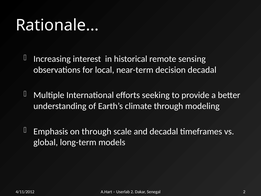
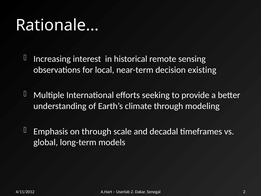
decision decadal: decadal -> existing (202, 70)
